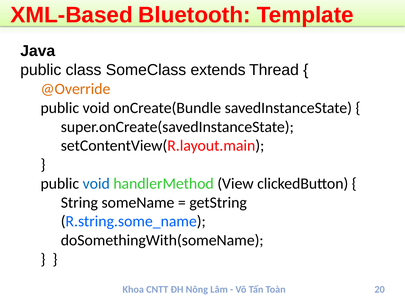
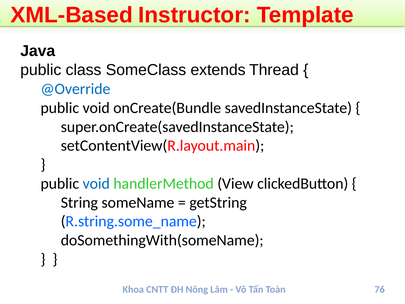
Bluetooth: Bluetooth -> Instructor (194, 15)
@Override colour: orange -> blue (75, 89)
20: 20 -> 76 (380, 289)
